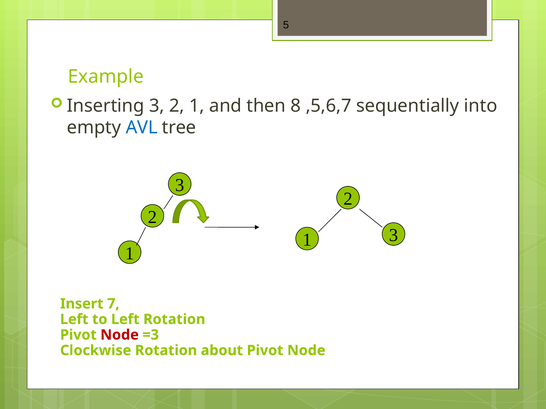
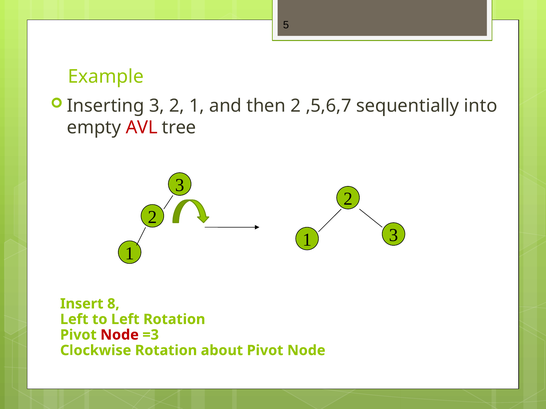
then 8: 8 -> 2 (296, 106)
AVL colour: blue -> red (142, 128)
7: 7 -> 8 (113, 304)
